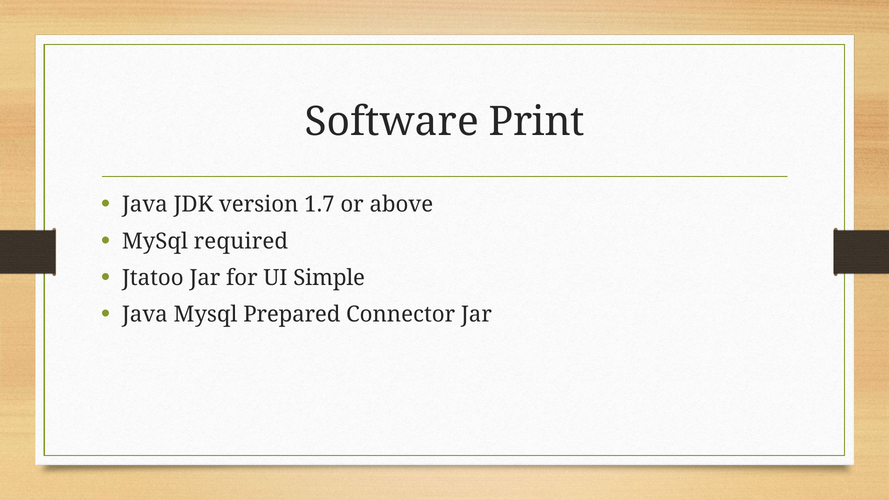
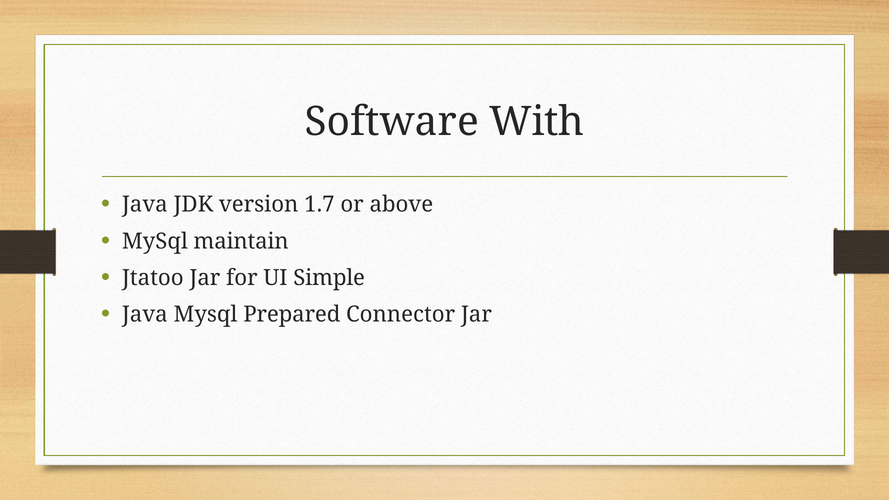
Print: Print -> With (537, 122)
required: required -> maintain (241, 241)
